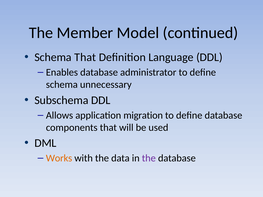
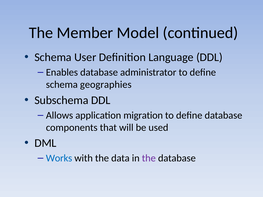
Schema That: That -> User (85, 57)
unnecessary: unnecessary -> geographies (106, 85)
Works colour: orange -> blue (59, 158)
